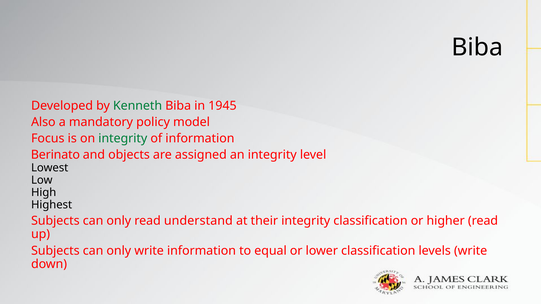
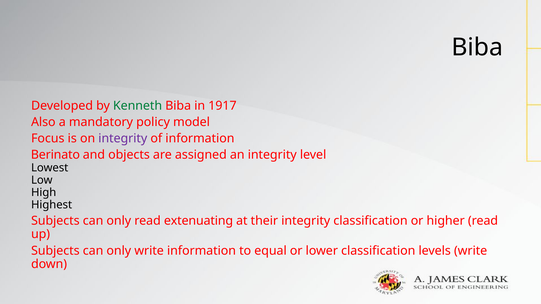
1945: 1945 -> 1917 (222, 106)
integrity colour: green -> purple (123, 139)
understand: understand -> extenuating (198, 221)
